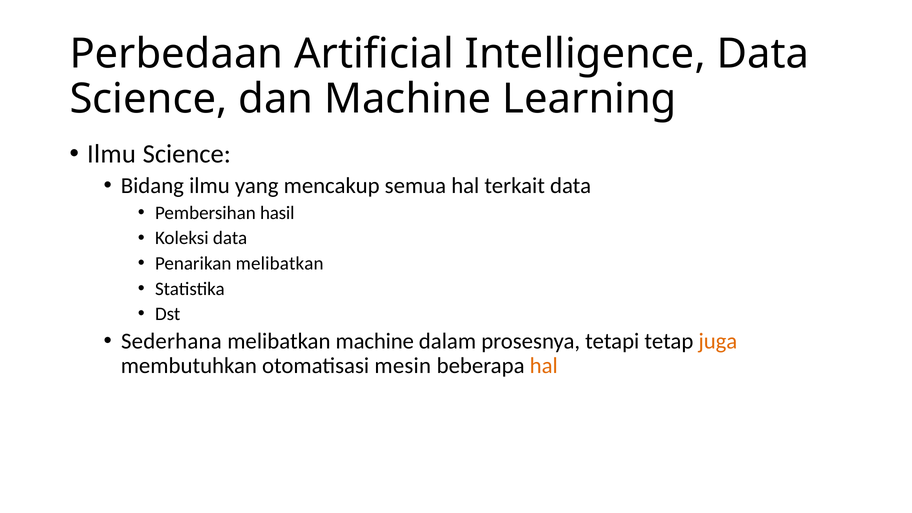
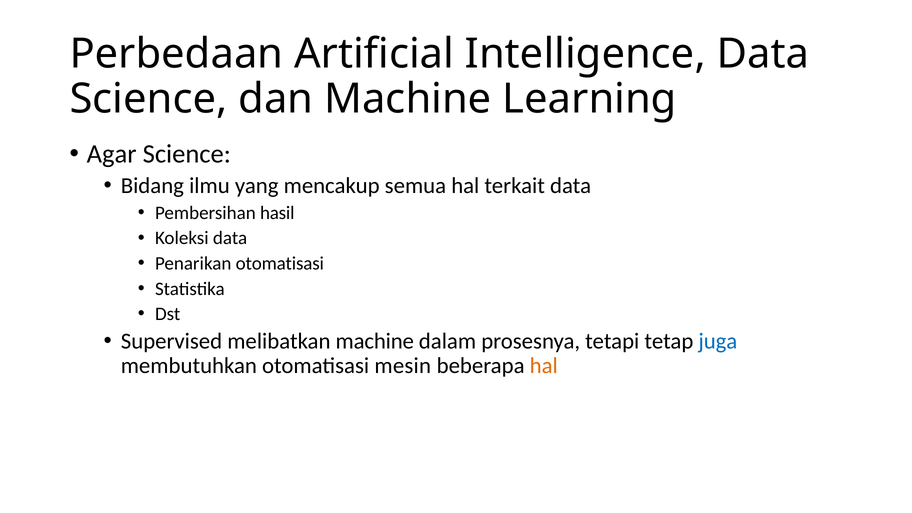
Ilmu: Ilmu -> Agar (112, 154)
Penarikan melibatkan: melibatkan -> otomatisasi (280, 263)
Sederhana: Sederhana -> Supervised (171, 341)
juga colour: orange -> blue (718, 341)
